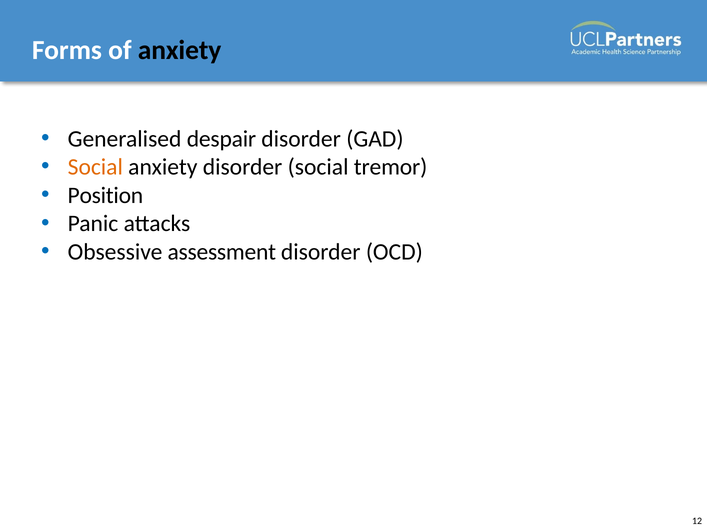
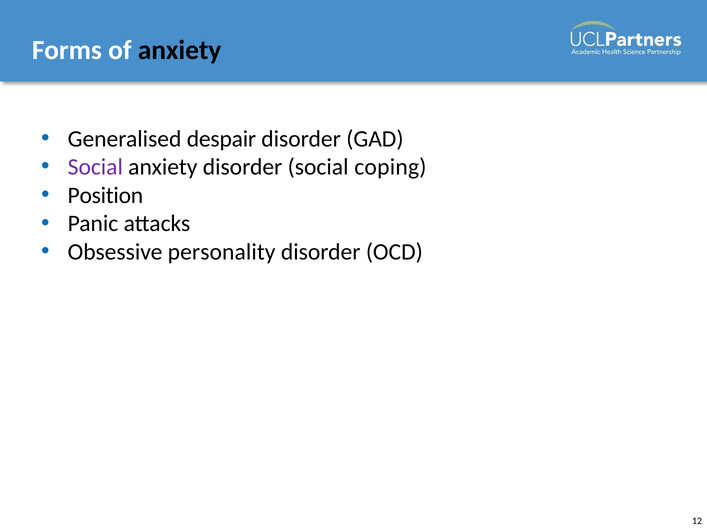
Social colour: orange -> purple (95, 167)
tremor: tremor -> coping (390, 167)
assessment: assessment -> personality (222, 252)
